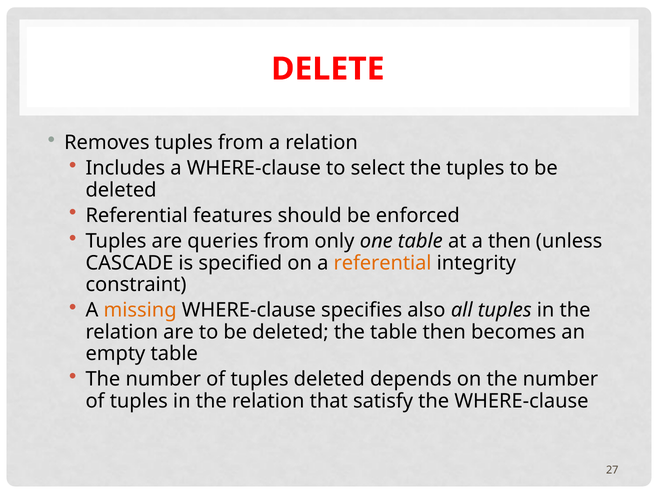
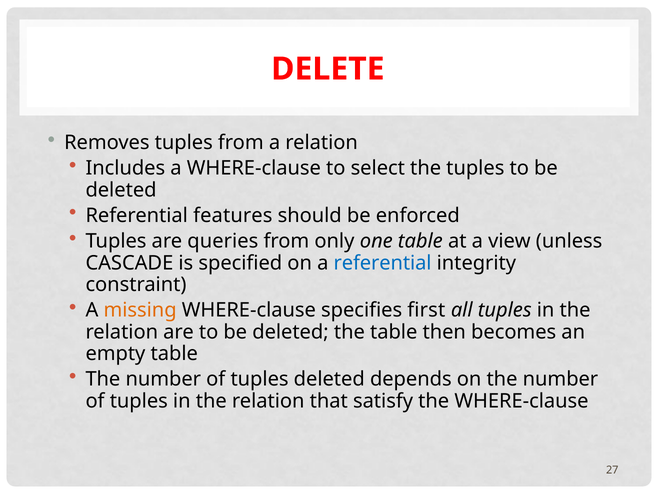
a then: then -> view (509, 242)
referential colour: orange -> blue (383, 263)
also: also -> first (426, 311)
